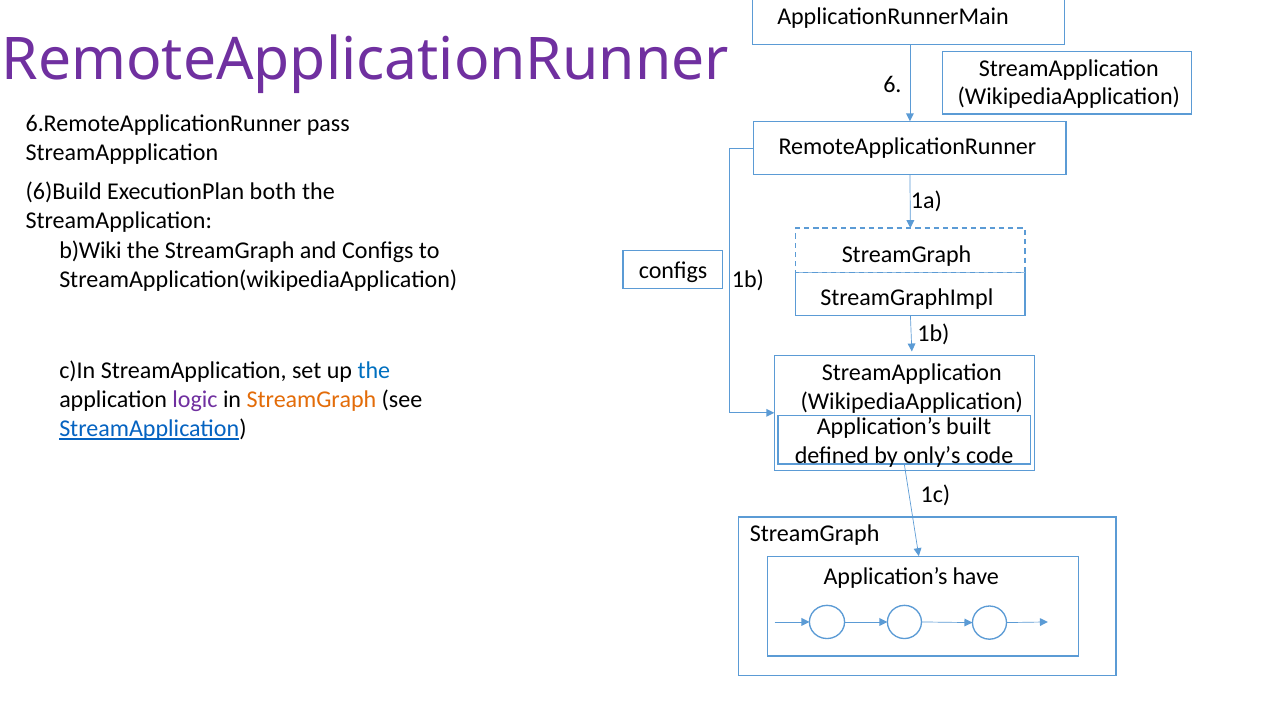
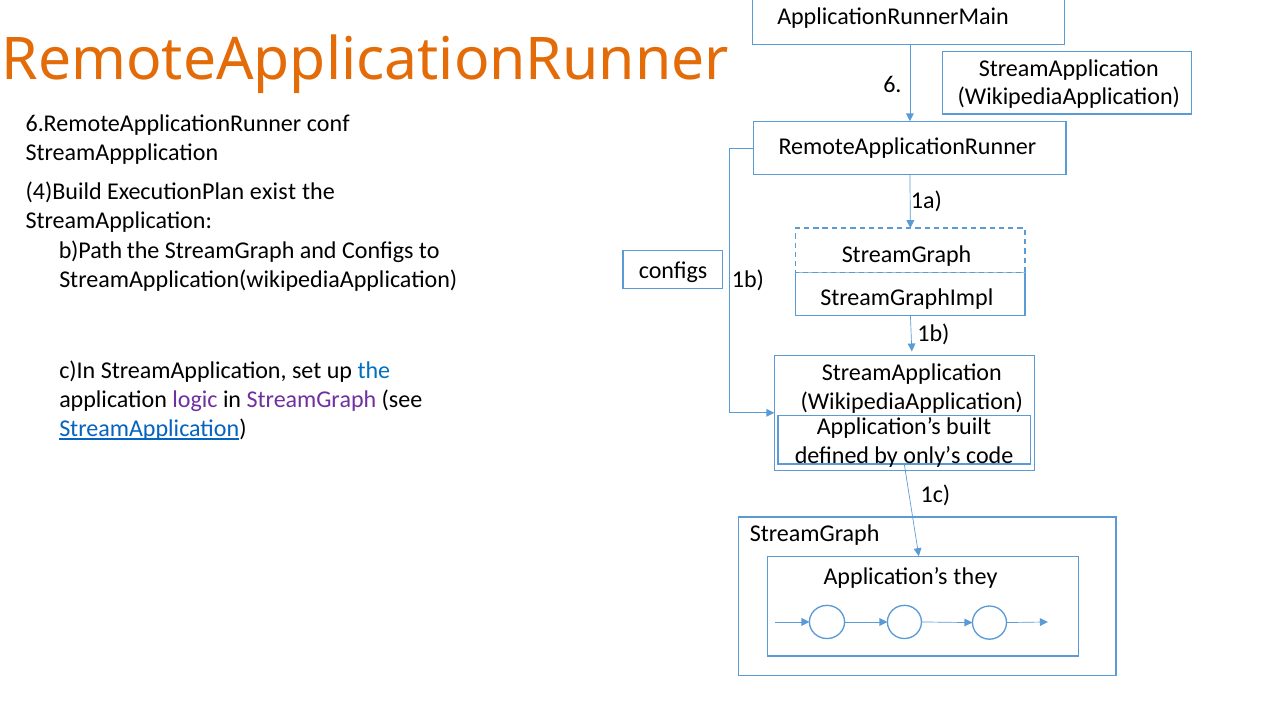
RemoteApplicationRunner colour: purple -> orange (365, 61)
pass: pass -> conf (328, 123)
6)Build: 6)Build -> 4)Build (64, 191)
both: both -> exist (273, 191)
b)Wiki: b)Wiki -> b)Path (91, 250)
StreamGraph colour: orange -> purple (311, 400)
have: have -> they (975, 577)
